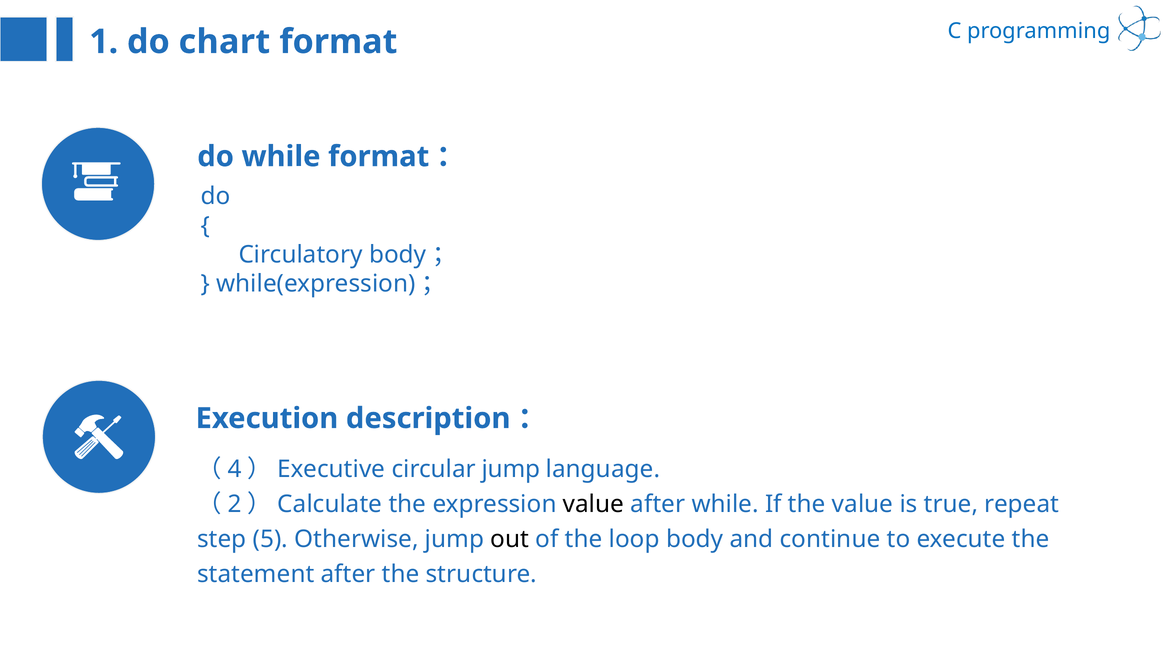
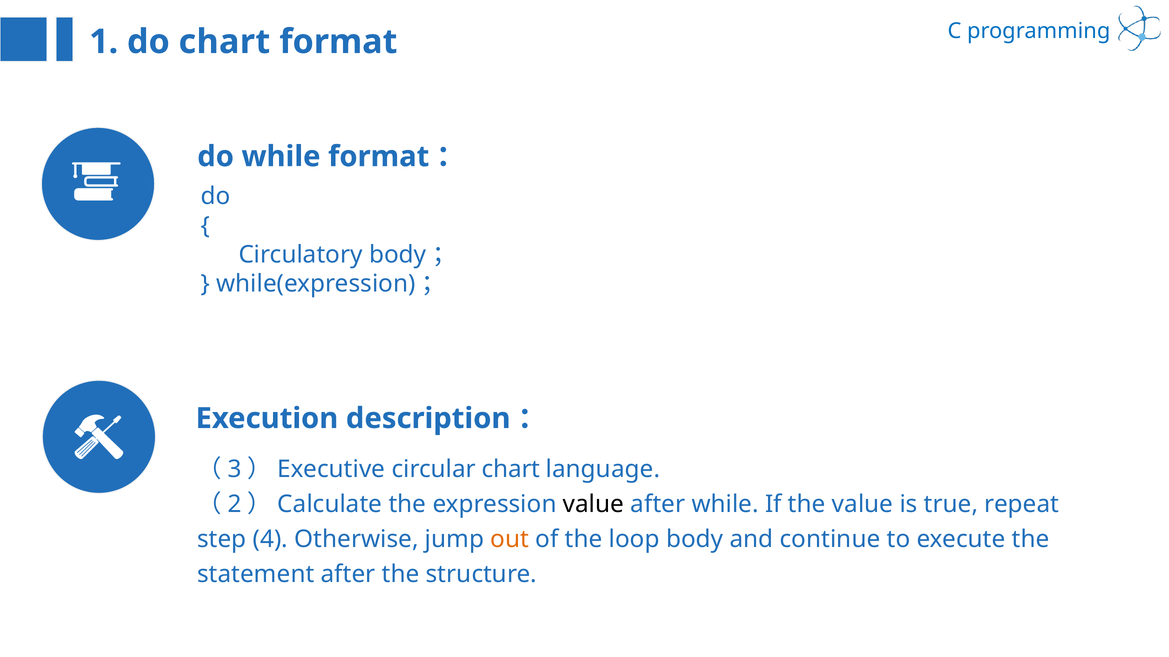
4: 4 -> 3 (235, 470)
circular jump: jump -> chart (511, 470)
5: 5 -> 4 (270, 540)
out colour: black -> orange (510, 540)
